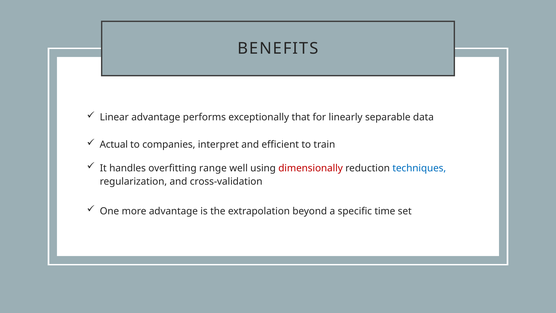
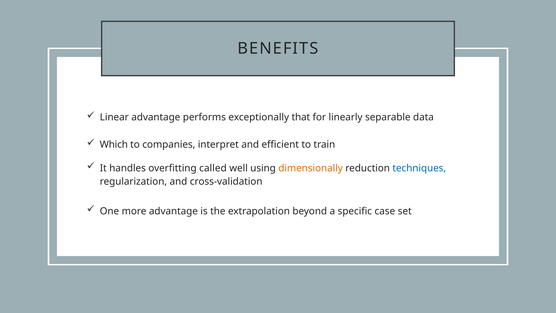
Actual: Actual -> Which (114, 145)
range: range -> called (213, 168)
dimensionally colour: red -> orange (311, 168)
time: time -> case (385, 211)
